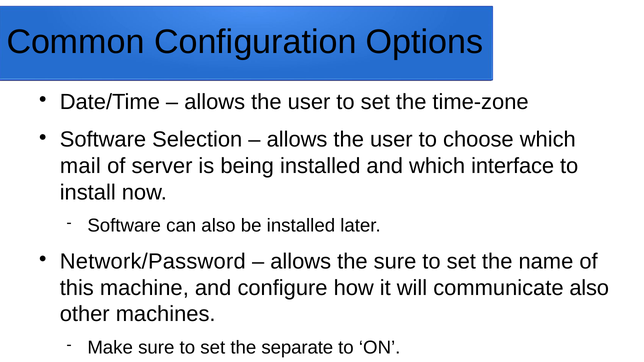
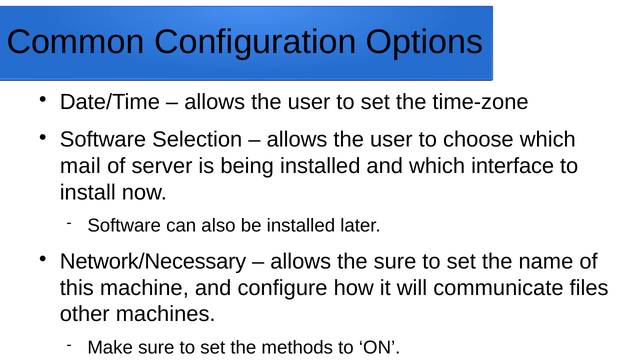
Network/Password: Network/Password -> Network/Necessary (153, 262)
communicate also: also -> files (589, 288)
separate: separate -> methods (297, 348)
